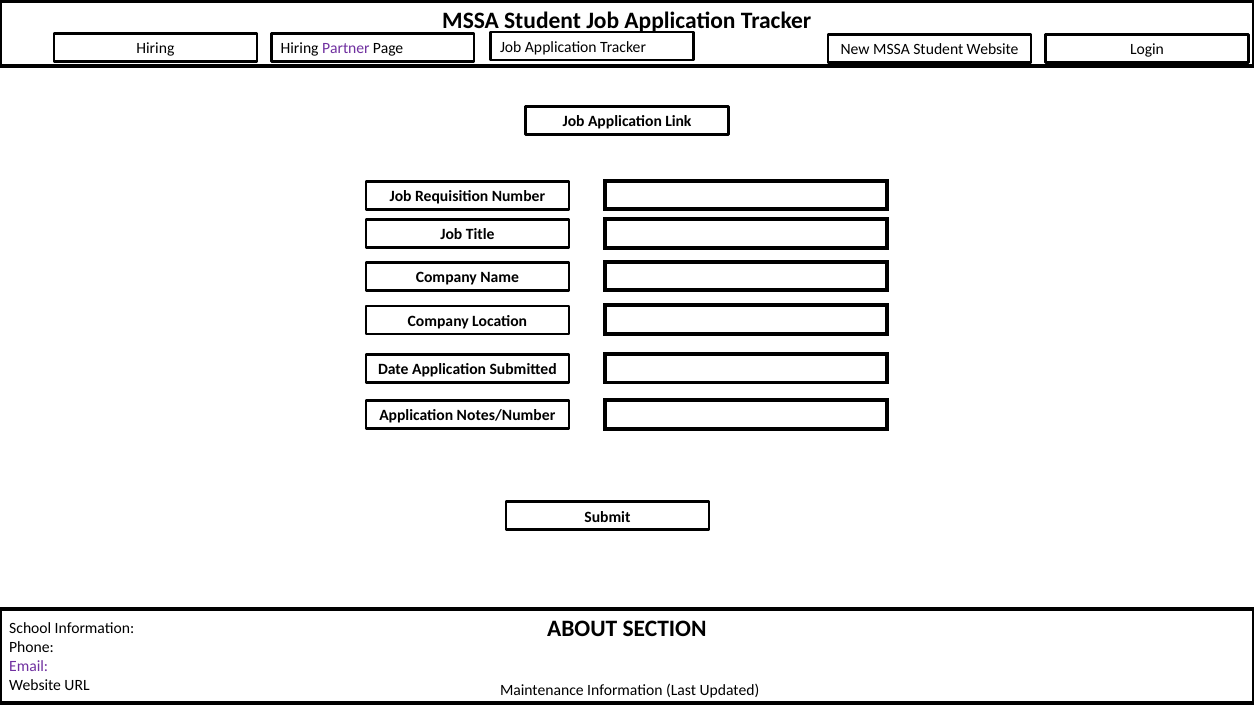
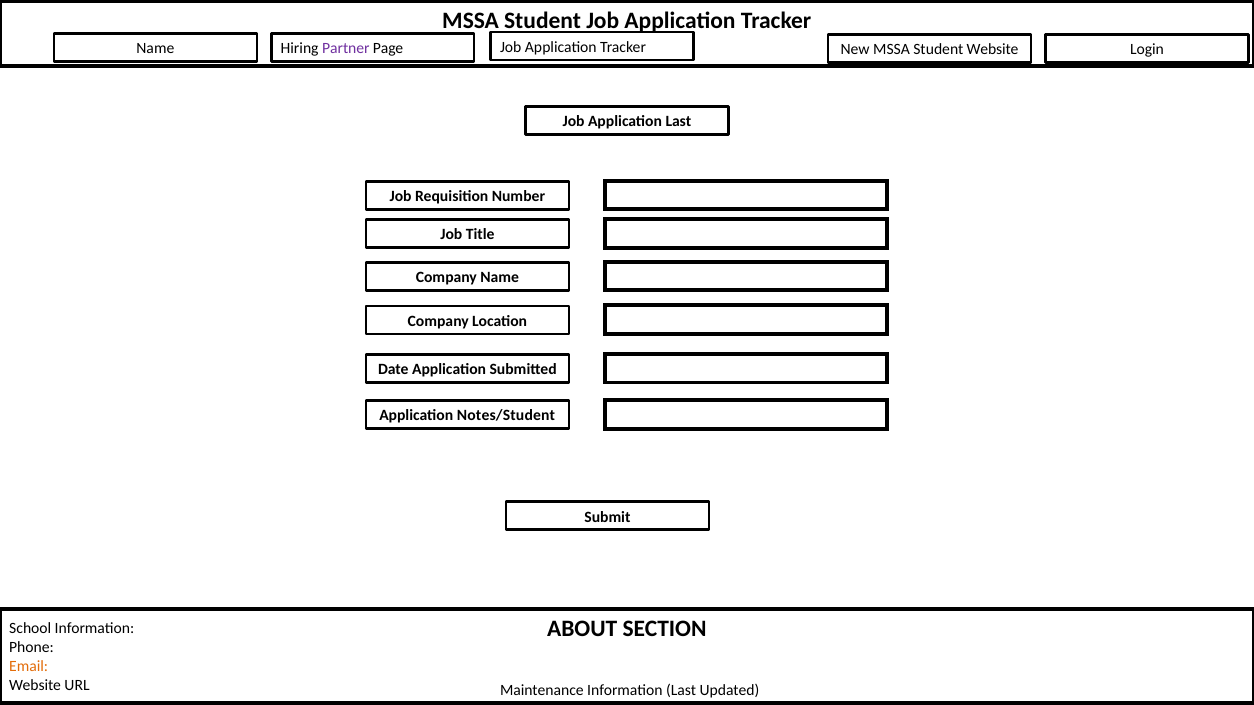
Hiring: Hiring -> Name (155, 49)
Application Link: Link -> Last (678, 122)
Notes/Number: Notes/Number -> Notes/Student (506, 416)
Email colour: purple -> orange (29, 667)
